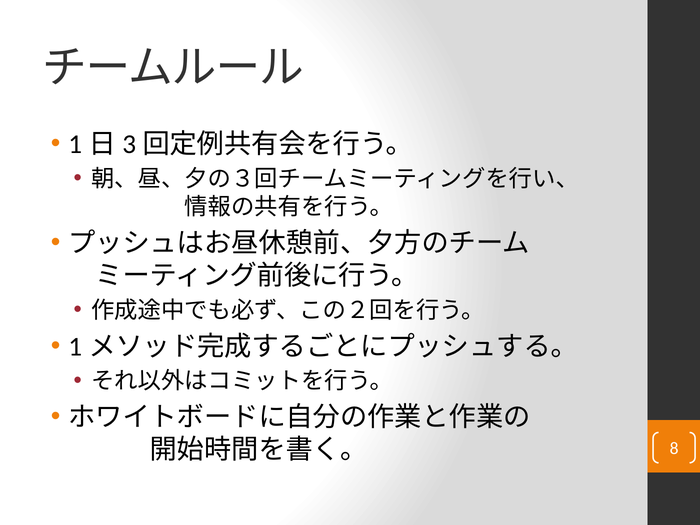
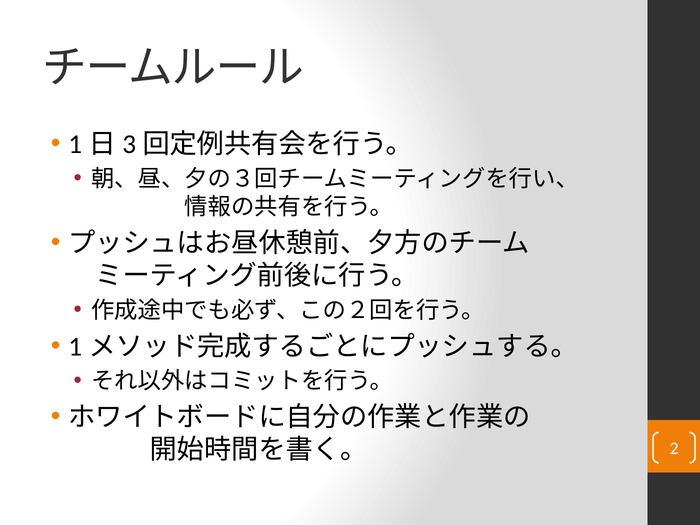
8: 8 -> 2 (674, 449)
